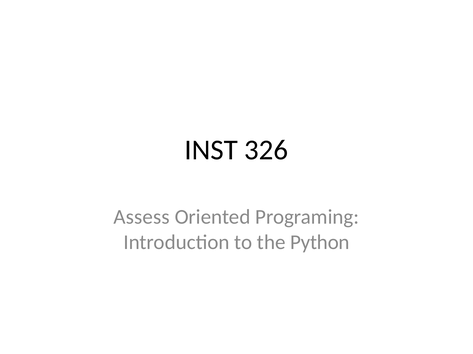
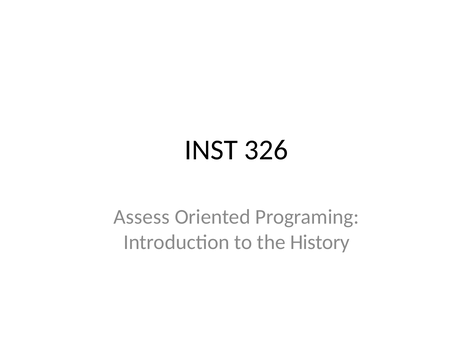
Python: Python -> History (320, 243)
